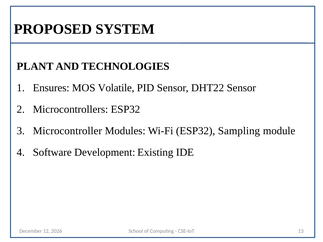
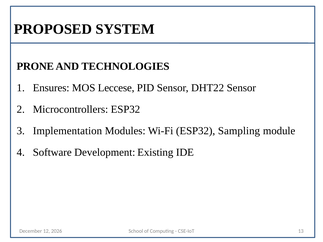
PLANT: PLANT -> PRONE (35, 66)
Volatile: Volatile -> Leccese (116, 88)
Microcontroller: Microcontroller -> Implementation (67, 131)
